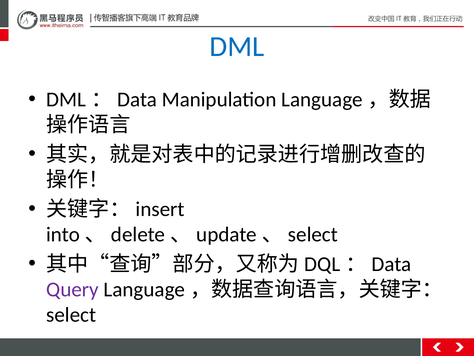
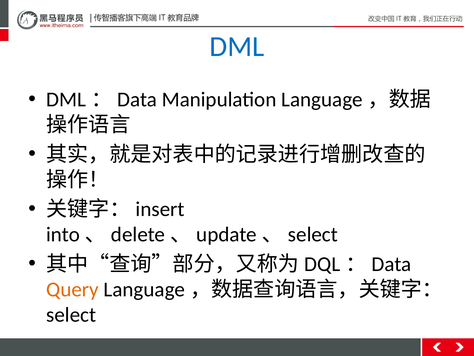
Query colour: purple -> orange (72, 289)
